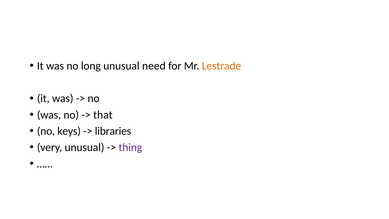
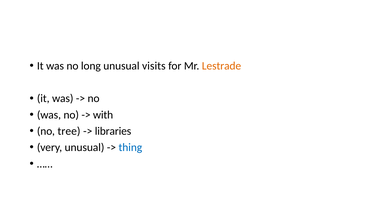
need: need -> visits (154, 66)
that: that -> with (103, 115)
keys: keys -> tree (69, 131)
thing colour: purple -> blue (130, 147)
